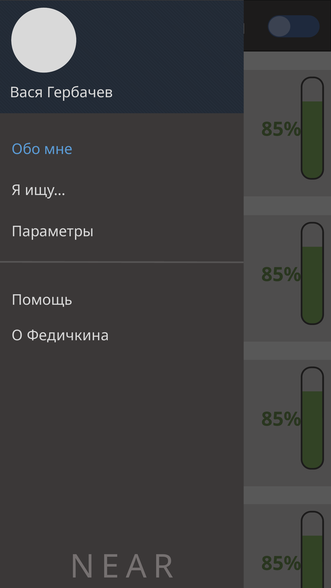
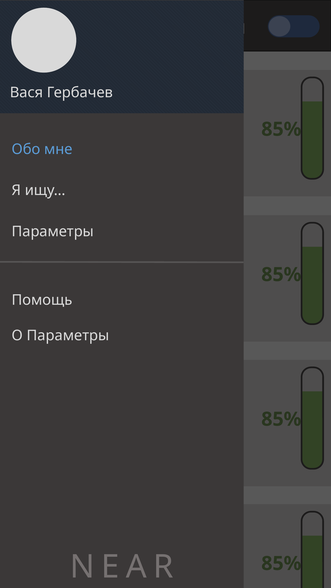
О Федичкина: Федичкина -> Параметры (68, 336)
